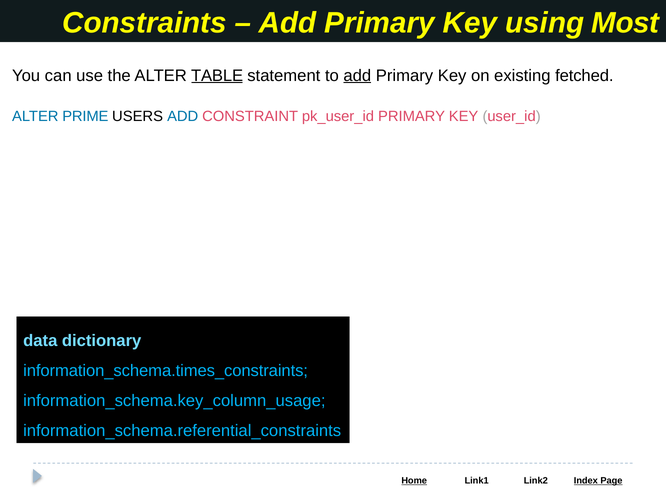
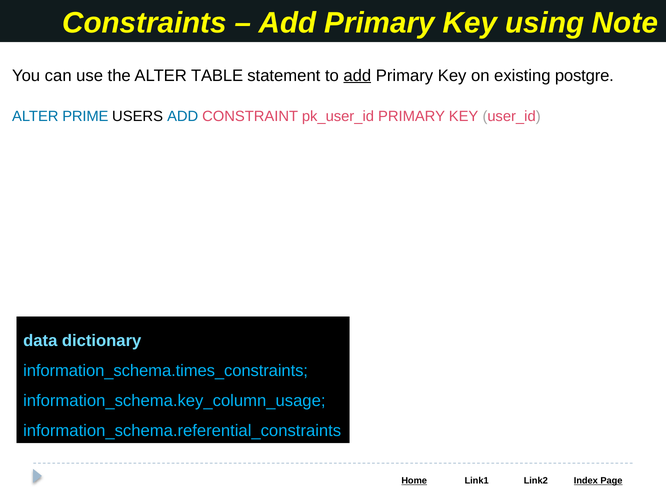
Most: Most -> Note (625, 23)
TABLE underline: present -> none (217, 75)
fetched: fetched -> postgre (584, 75)
